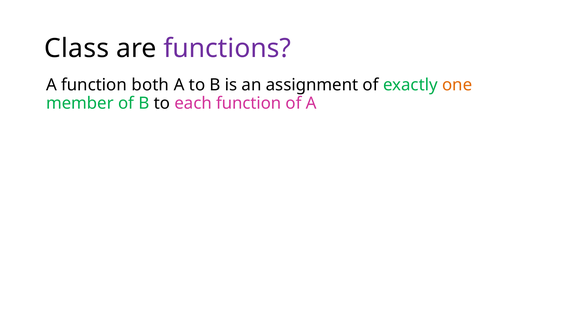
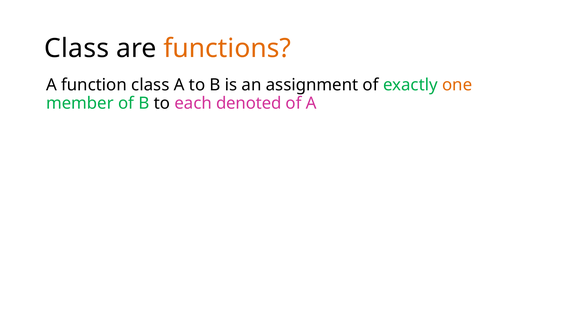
functions colour: purple -> orange (227, 49)
function both: both -> class (150, 85)
each function: function -> denoted (249, 103)
